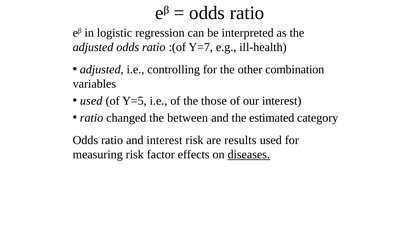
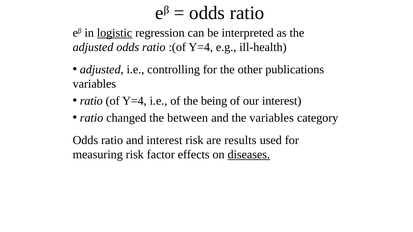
logistic underline: none -> present (115, 33)
:(of Y=7: Y=7 -> Y=4 (201, 47)
combination: combination -> publications (295, 69)
used: used -> ratio (91, 101)
of Y=5: Y=5 -> Y=4 (134, 101)
those: those -> being (214, 101)
the estimated: estimated -> variables (272, 118)
